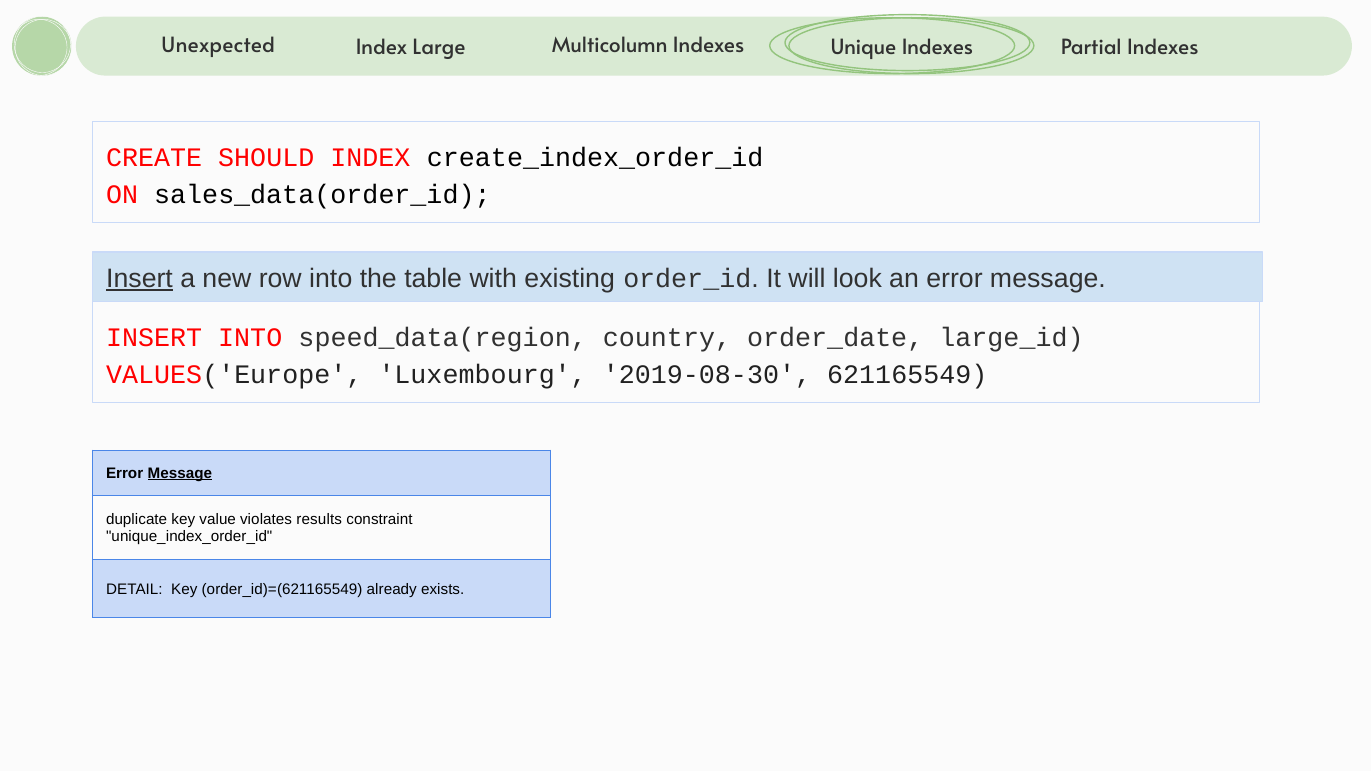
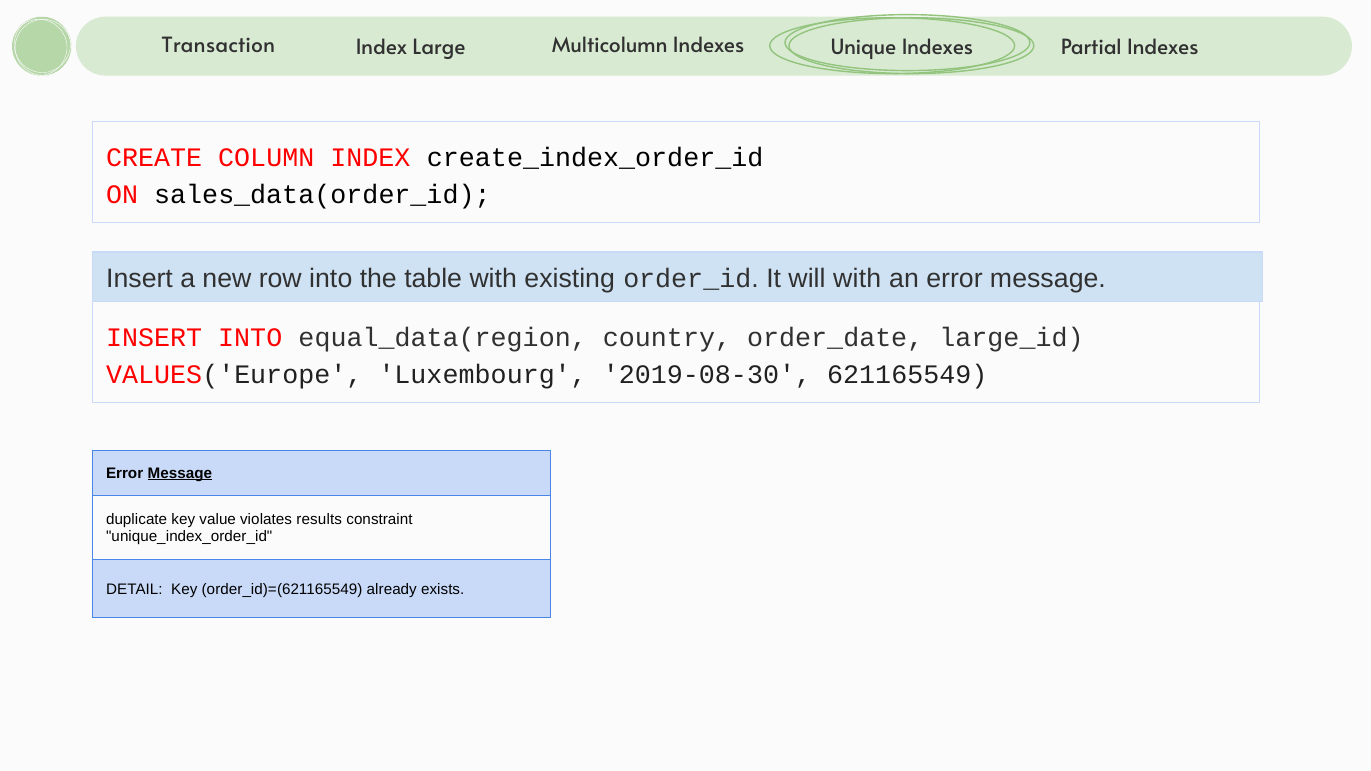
Unexpected: Unexpected -> Transaction (218, 46)
SHOULD: SHOULD -> COLUMN (266, 158)
Insert underline: present -> none (140, 279)
will look: look -> with (857, 279)
speed_data(region: speed_data(region -> equal_data(region (443, 338)
